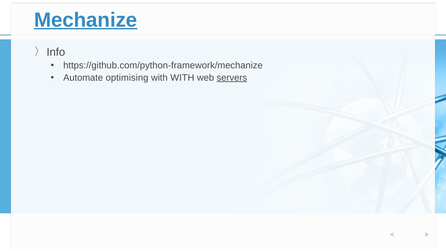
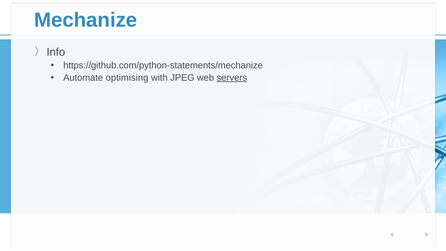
Mechanize underline: present -> none (86, 20)
https://github.com/python-framework/mechanize: https://github.com/python-framework/mechanize -> https://github.com/python-statements/mechanize (163, 65)
with WITH: WITH -> JPEG (182, 78)
